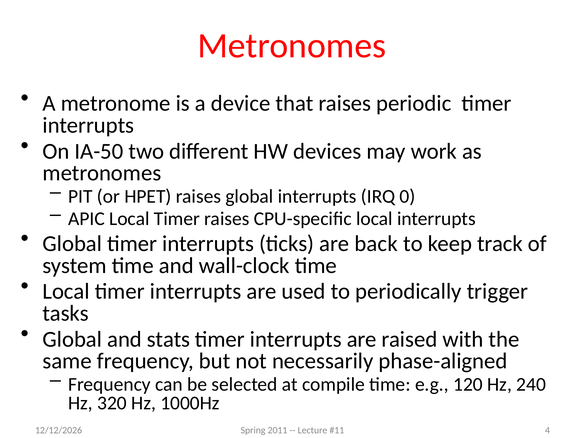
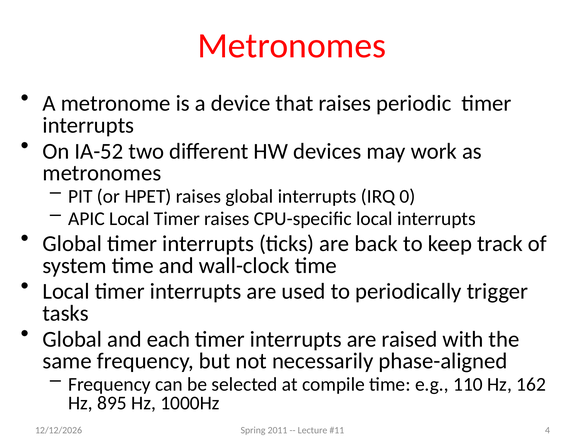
IA-50: IA-50 -> IA-52 (99, 152)
stats: stats -> each (168, 340)
120: 120 -> 110 (468, 385)
240: 240 -> 162 (531, 385)
320: 320 -> 895 (112, 404)
